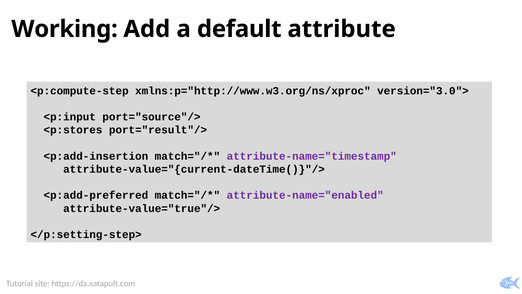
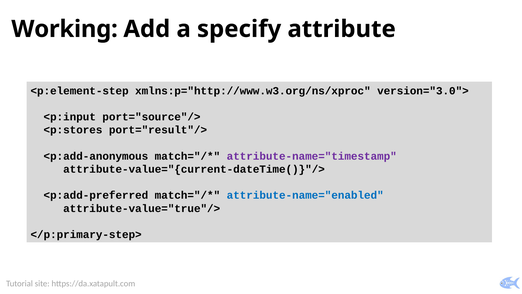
default: default -> specify (239, 29)
<p:compute-step: <p:compute-step -> <p:element-step (80, 91)
<p:add-insertion: <p:add-insertion -> <p:add-anonymous (96, 156)
attribute-name="enabled colour: purple -> blue (305, 195)
</p:setting-step>: </p:setting-step> -> </p:primary-step> (86, 234)
